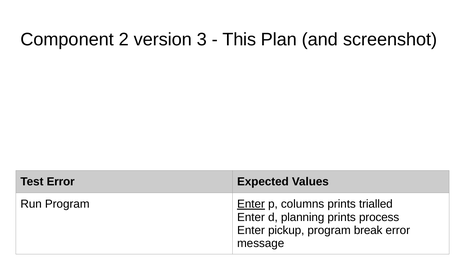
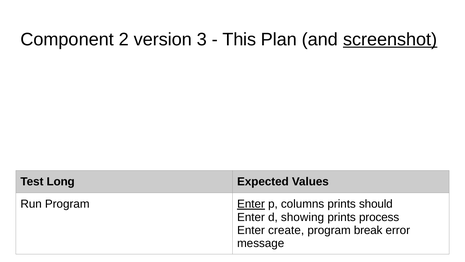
screenshot underline: none -> present (390, 39)
Test Error: Error -> Long (61, 182)
trialled: trialled -> should (376, 204)
planning: planning -> showing (303, 217)
pickup: pickup -> create (286, 230)
